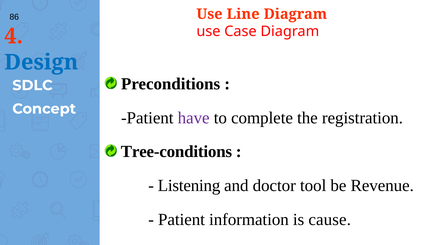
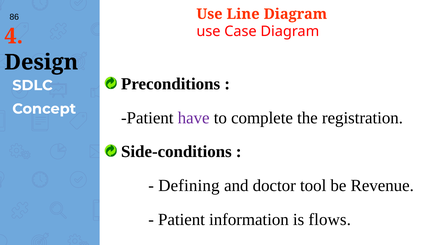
Design colour: blue -> black (41, 62)
Tree-conditions: Tree-conditions -> Side-conditions (176, 152)
Listening: Listening -> Defining (189, 185)
cause: cause -> flows (330, 219)
